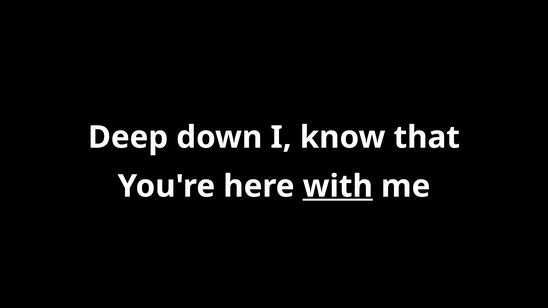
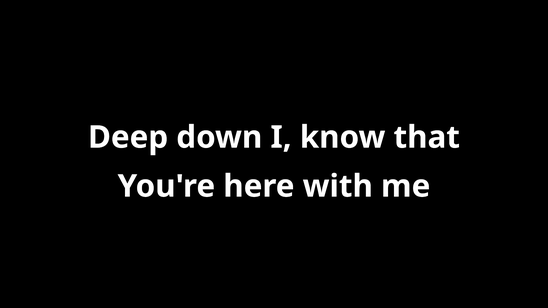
with underline: present -> none (338, 186)
